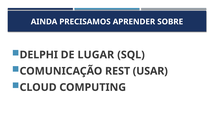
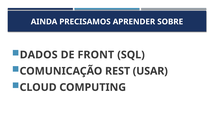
DELPHI: DELPHI -> DADOS (39, 55)
LUGAR: LUGAR -> FRONT (96, 55)
